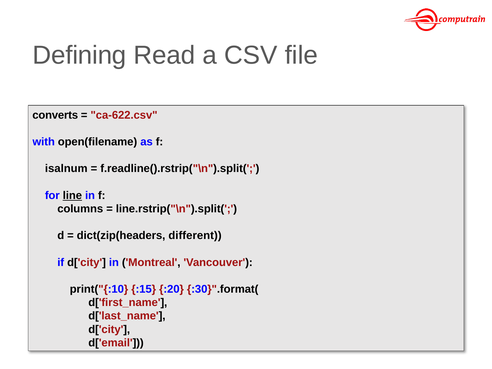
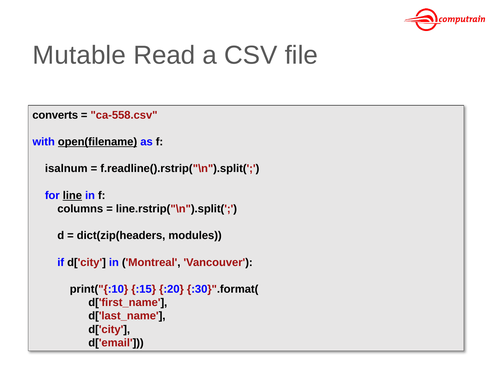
Defining: Defining -> Mutable (79, 55)
ca-622.csv: ca-622.csv -> ca-558.csv (124, 115)
open(filename underline: none -> present (98, 142)
different: different -> modules (195, 236)
